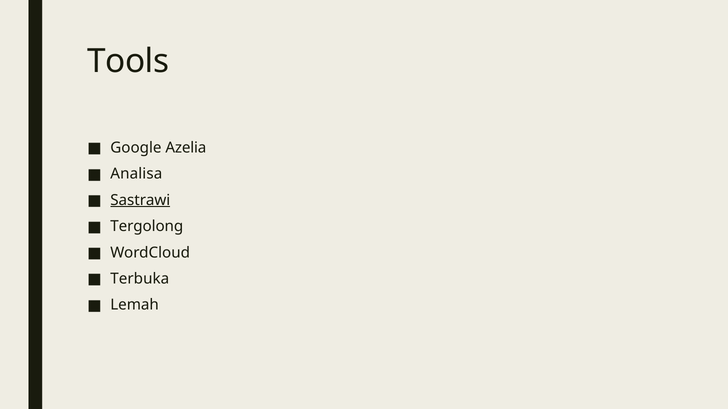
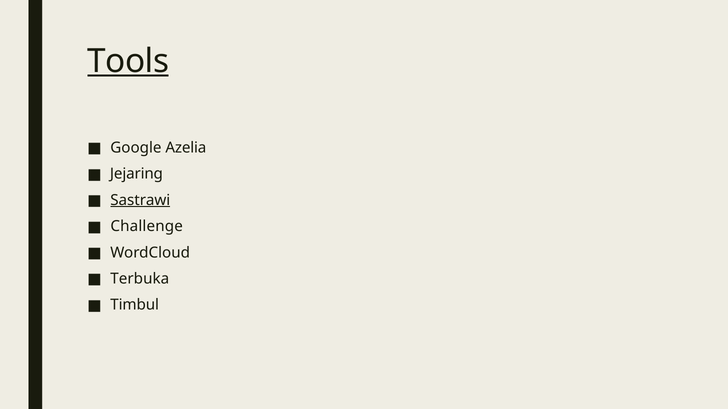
Tools underline: none -> present (128, 61)
Analisa: Analisa -> Jejaring (136, 174)
Tergolong: Tergolong -> Challenge (147, 227)
Lemah: Lemah -> Timbul (135, 305)
